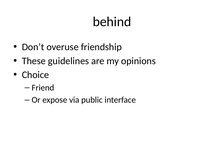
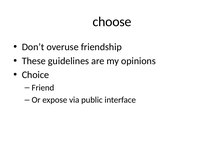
behind: behind -> choose (112, 22)
